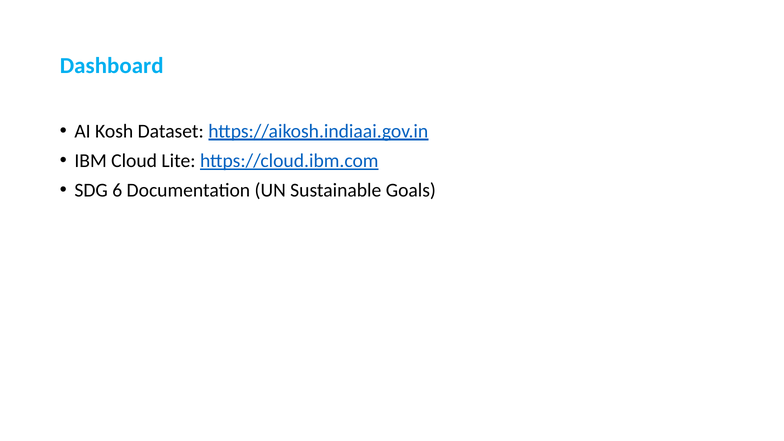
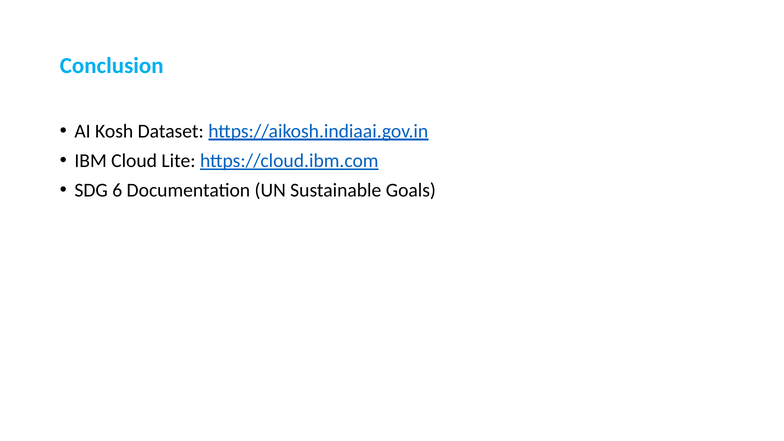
Dashboard: Dashboard -> Conclusion (112, 66)
